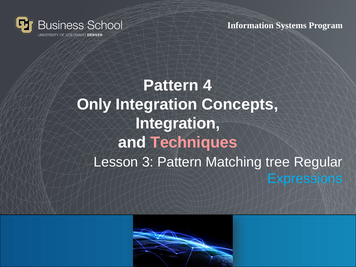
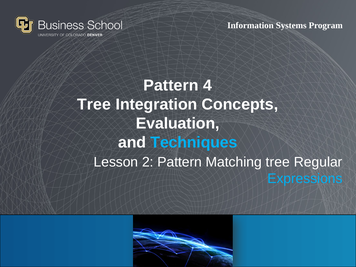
Only: Only -> Tree (94, 104)
Integration: Integration -> Evaluation (178, 123)
Techniques colour: pink -> light blue (194, 142)
3: 3 -> 2 (148, 162)
